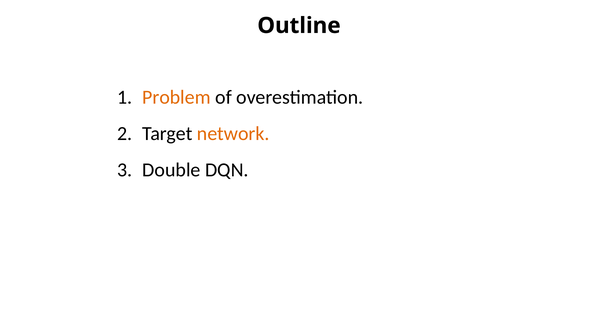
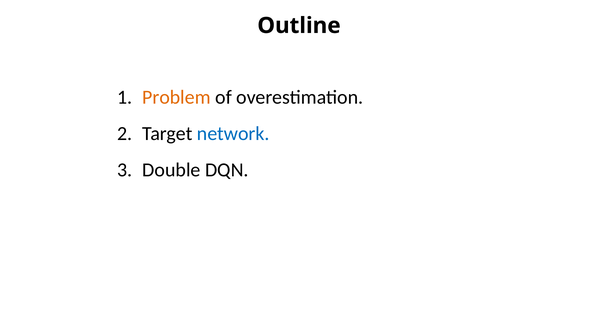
network colour: orange -> blue (233, 134)
